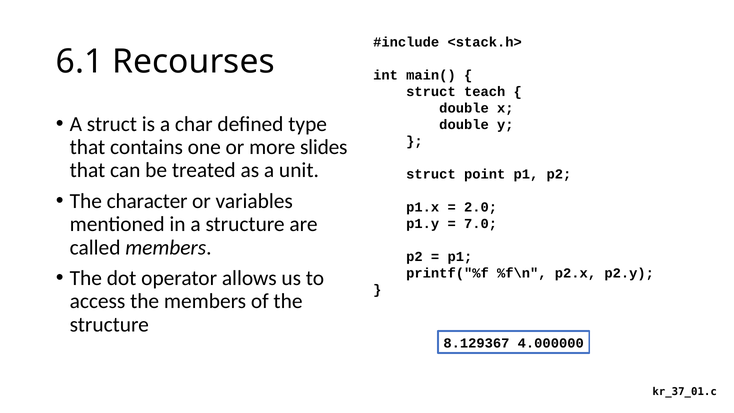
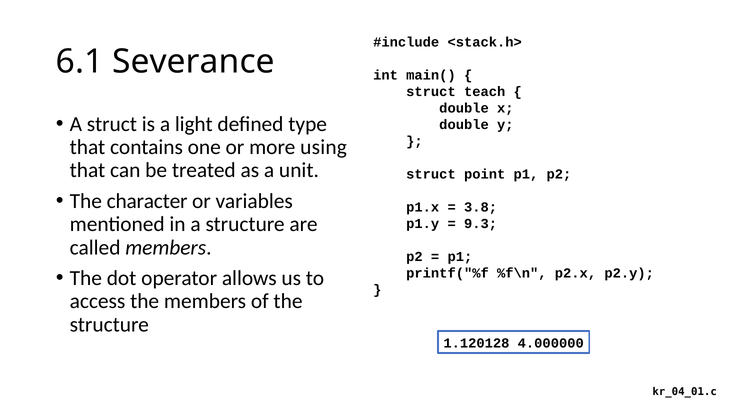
Recourses: Recourses -> Severance (193, 62)
char: char -> light (194, 124)
slides: slides -> using (324, 147)
2.0: 2.0 -> 3.8 (481, 207)
7.0: 7.0 -> 9.3 (481, 224)
8.129367: 8.129367 -> 1.120128 (476, 343)
kr_37_01.c: kr_37_01.c -> kr_04_01.c (685, 392)
